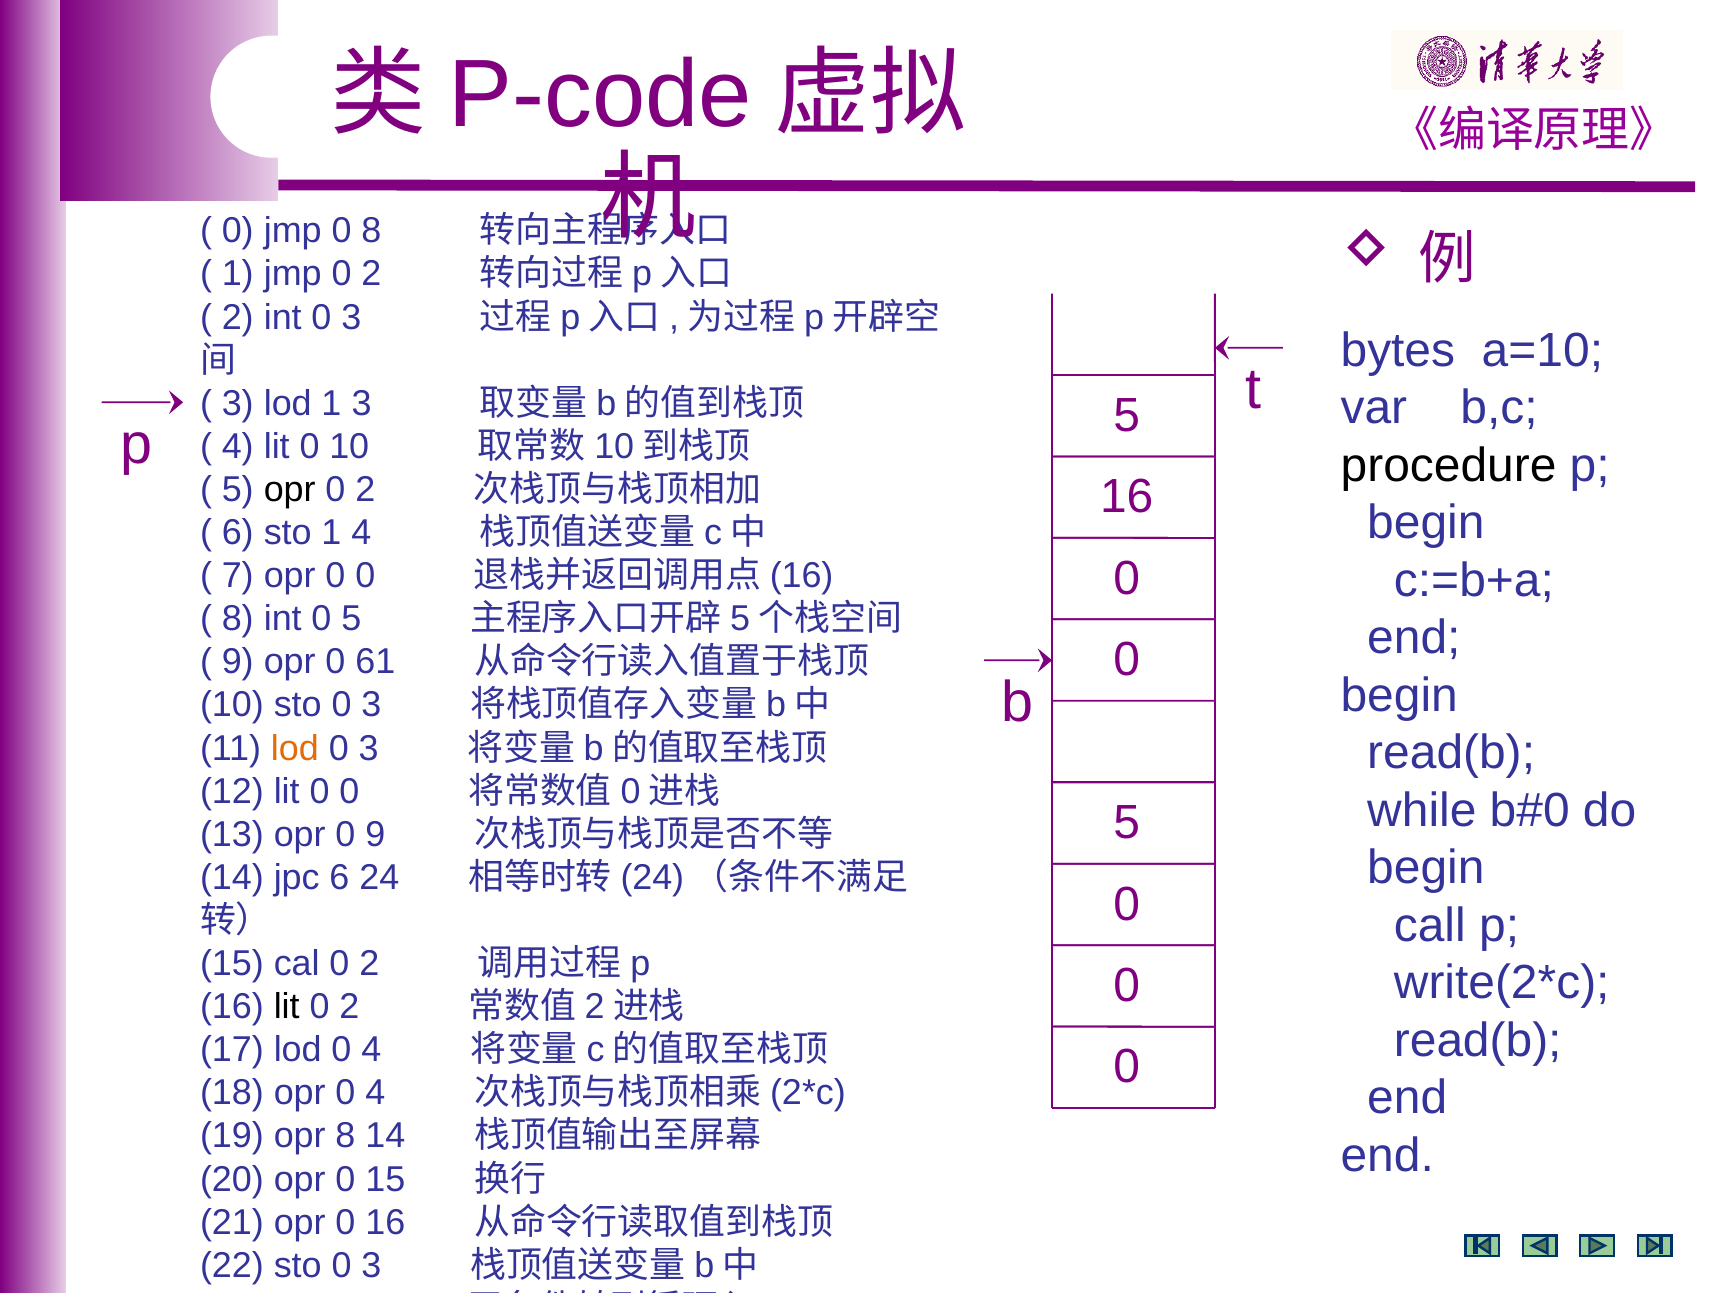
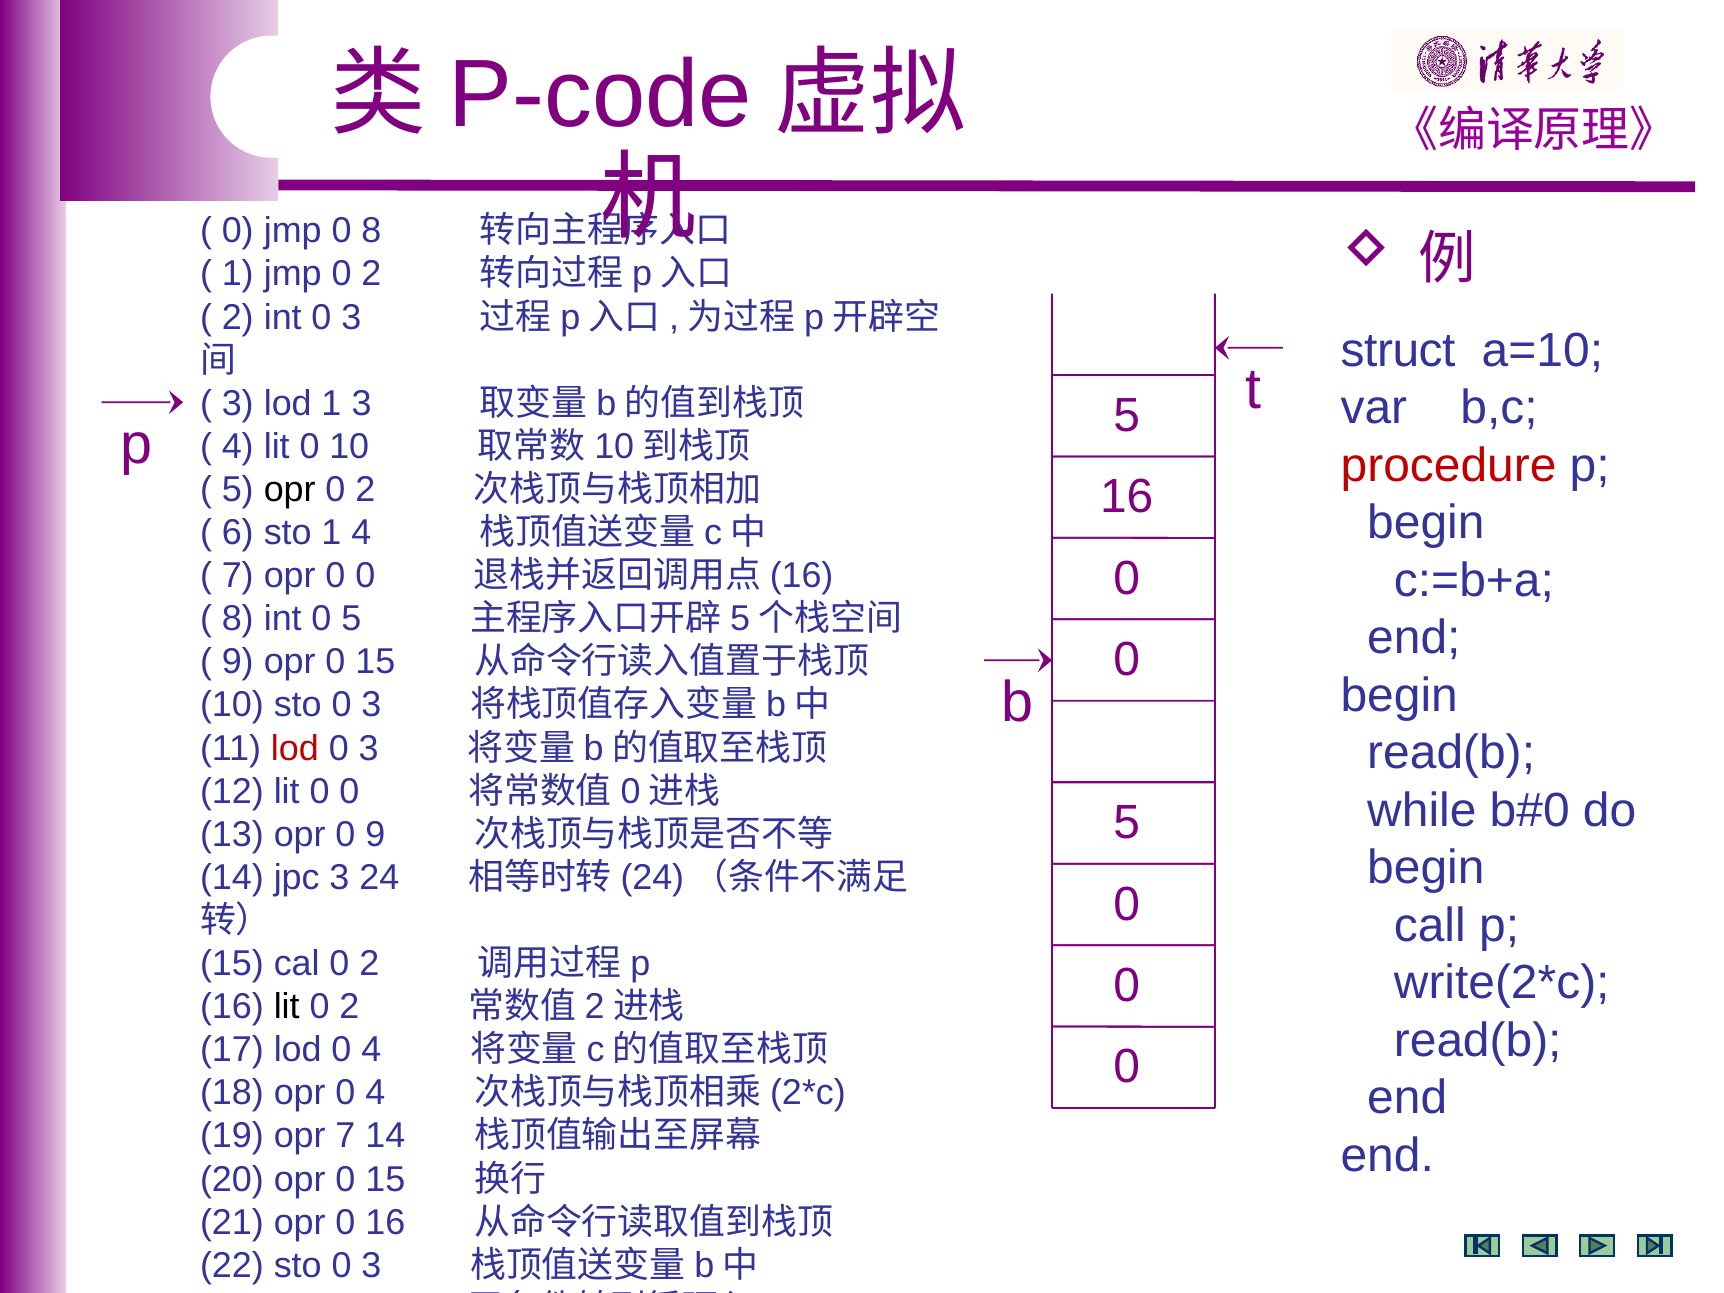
bytes: bytes -> struct (1398, 351)
procedure colour: black -> red (1449, 465)
9 opr 0 61: 61 -> 15 (375, 662)
lod colour: orange -> red (295, 748)
jpc 6: 6 -> 3 (339, 878)
opr 8: 8 -> 7 (345, 1136)
